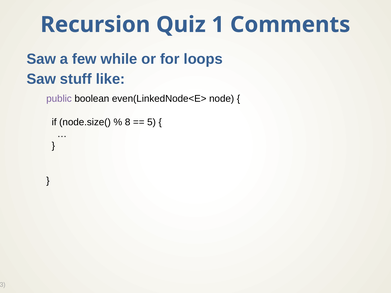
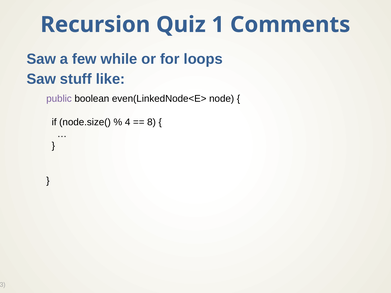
8: 8 -> 4 (128, 122)
5: 5 -> 8 (151, 122)
